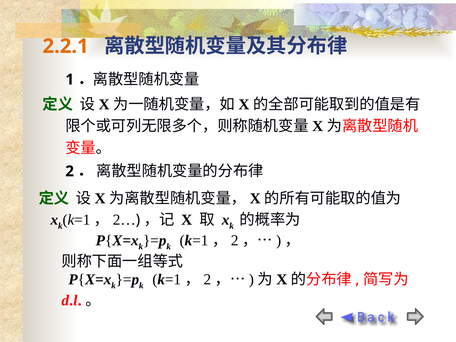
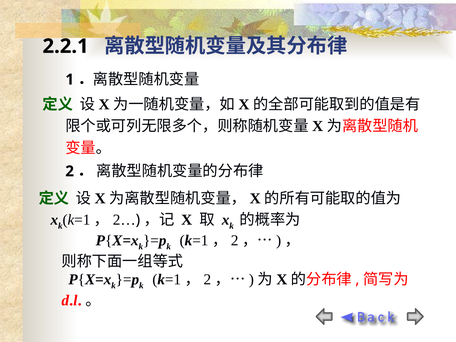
2.2.1 colour: orange -> black (66, 46)
